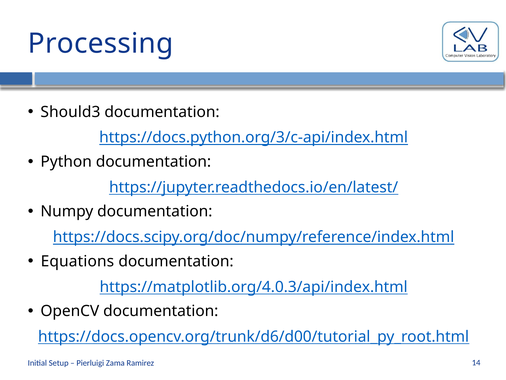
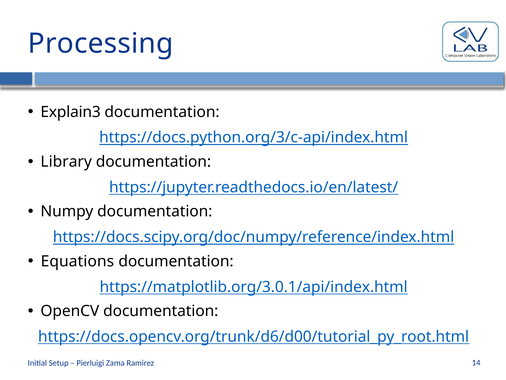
Should3: Should3 -> Explain3 (71, 112)
Python: Python -> Library (66, 162)
https://matplotlib.org/4.0.3/api/index.html: https://matplotlib.org/4.0.3/api/index.html -> https://matplotlib.org/3.0.1/api/index.html (254, 287)
